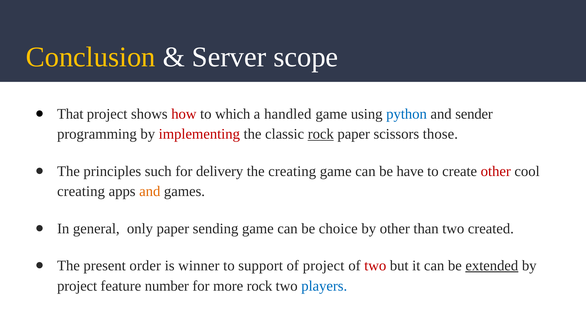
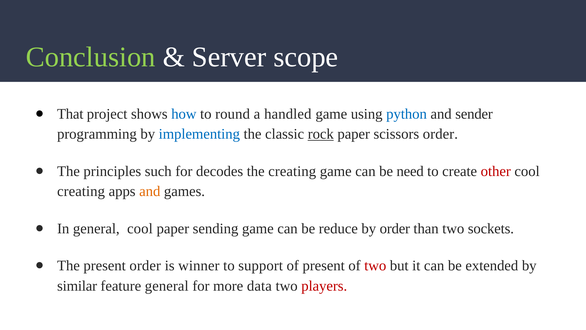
Conclusion colour: yellow -> light green (91, 57)
how colour: red -> blue (184, 114)
which: which -> round (233, 114)
implementing colour: red -> blue (199, 134)
scissors those: those -> order (440, 134)
delivery: delivery -> decodes (220, 171)
have: have -> need (410, 171)
general only: only -> cool (140, 228)
choice: choice -> reduce (338, 228)
by other: other -> order (395, 228)
created: created -> sockets (491, 228)
of project: project -> present (324, 265)
extended underline: present -> none (492, 265)
project: project -> similar (77, 286)
feature number: number -> general (167, 286)
more rock: rock -> data (259, 286)
players colour: blue -> red (324, 286)
